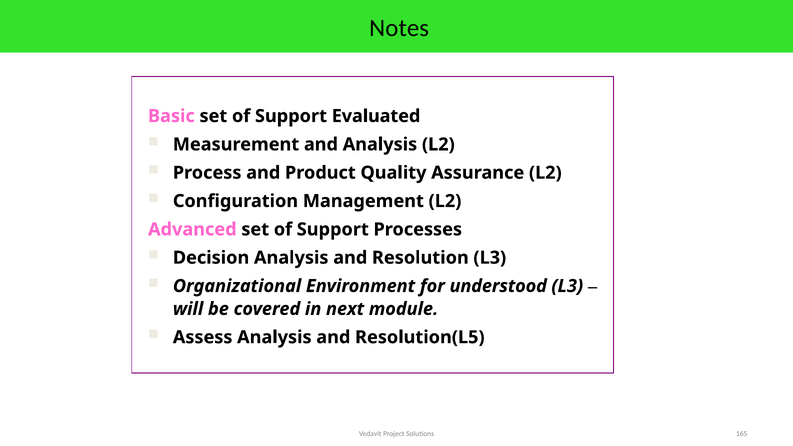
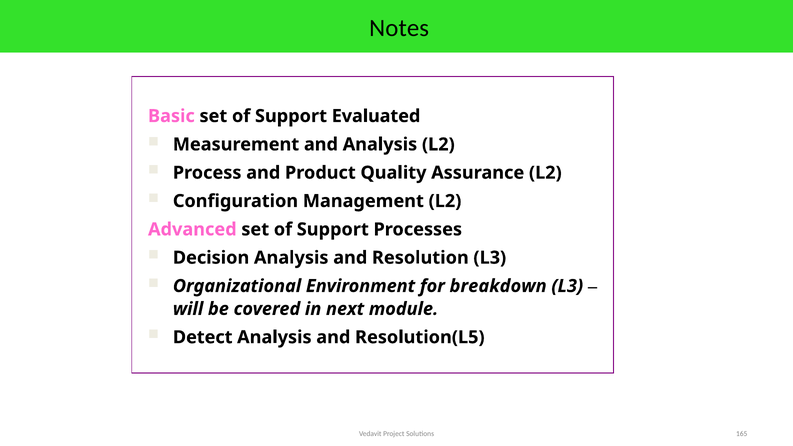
understood: understood -> breakdown (498, 286)
Assess: Assess -> Detect (203, 337)
